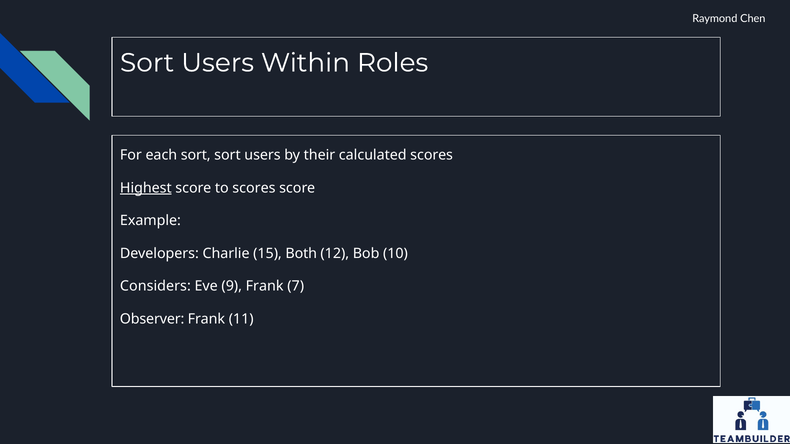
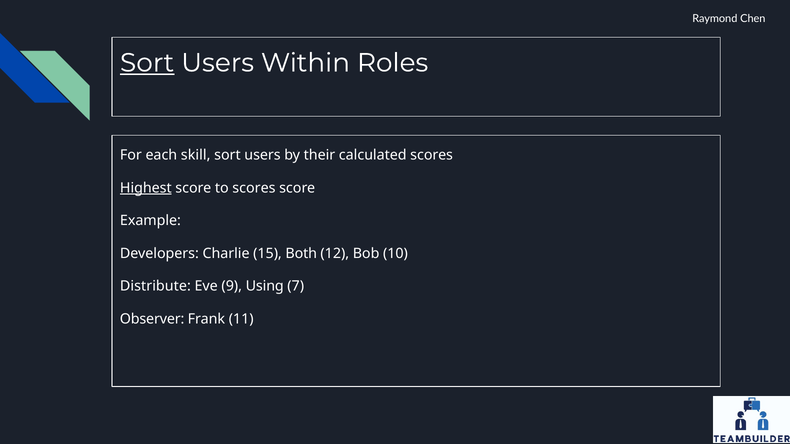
Sort underline: none -> present (147, 63)
each sort: sort -> skill (196, 155)
Considers: Considers -> Distribute (155, 286)
9 Frank: Frank -> Using (265, 286)
